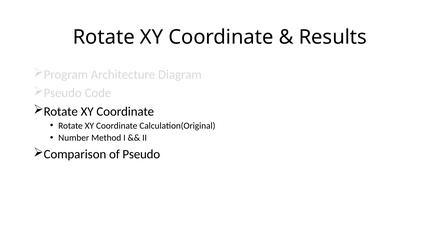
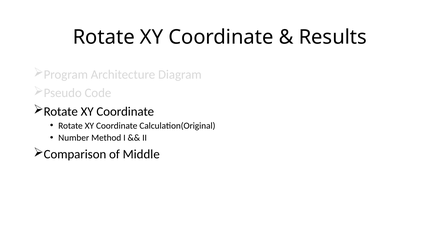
of Pseudo: Pseudo -> Middle (141, 154)
